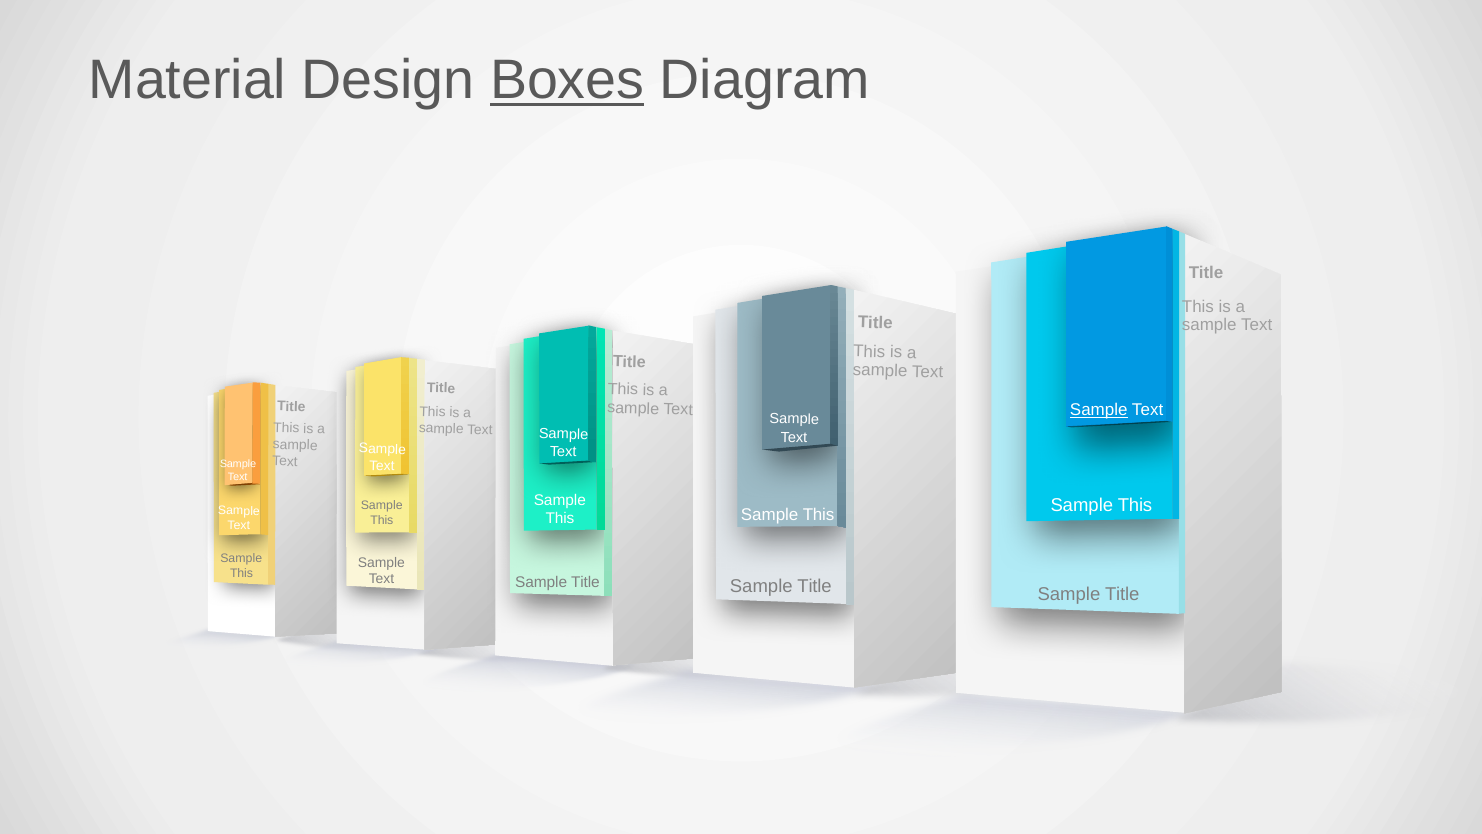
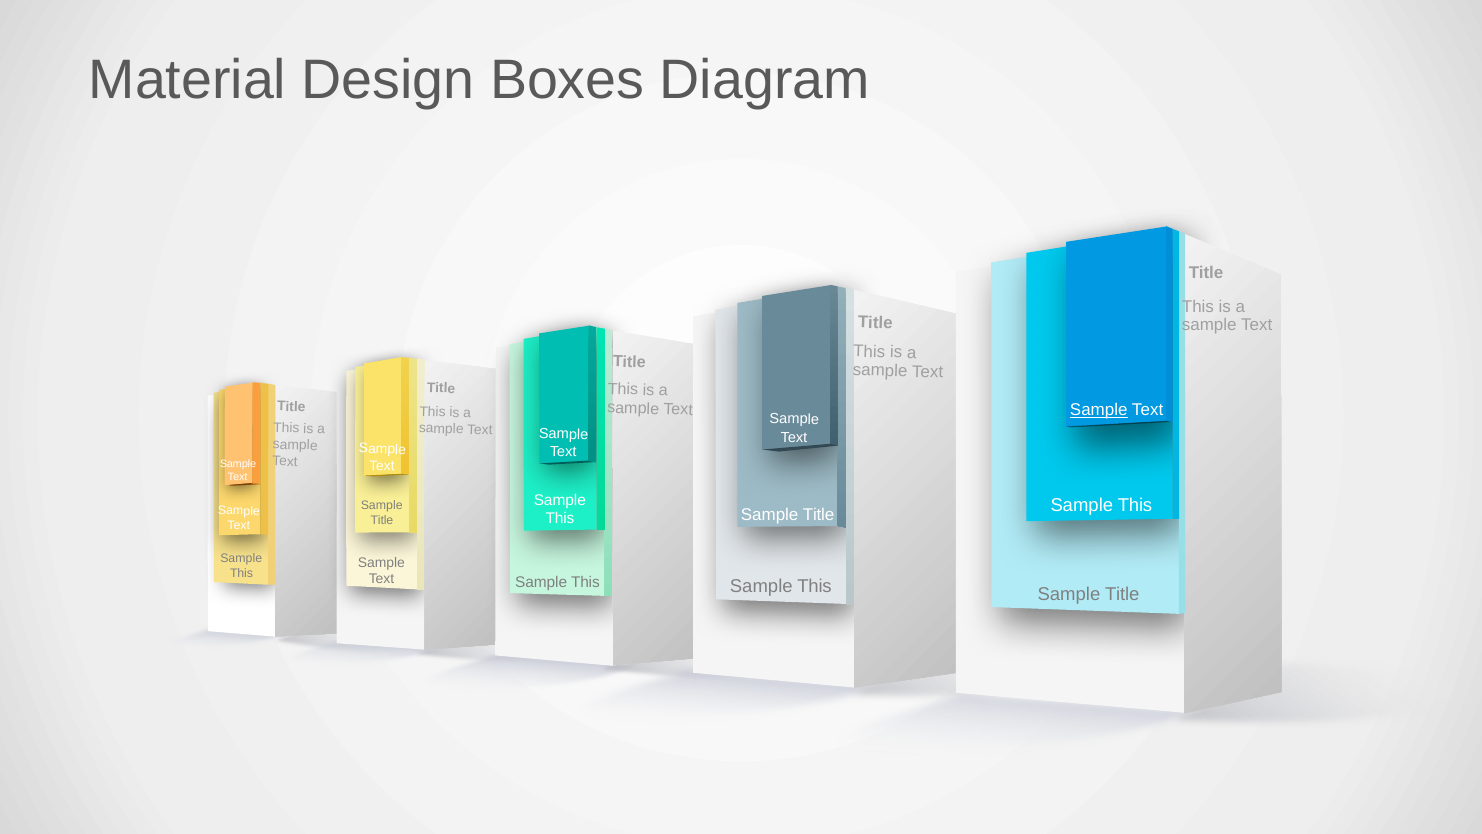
Boxes underline: present -> none (567, 80)
This: This -> Title (819, 515)
This: This -> Title (382, 520)
Title: Title -> This (585, 583)
Title: Title -> This (814, 586)
